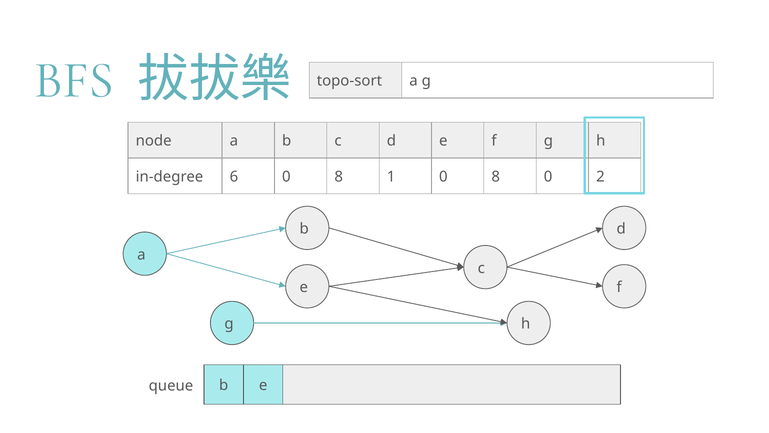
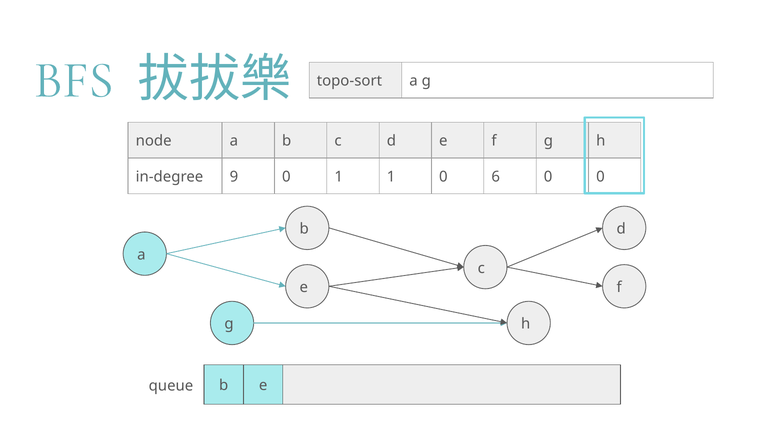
6: 6 -> 9 (234, 177)
8: 8 -> 1 (339, 177)
1 0 8: 8 -> 6 (496, 177)
0 2: 2 -> 0 (600, 177)
